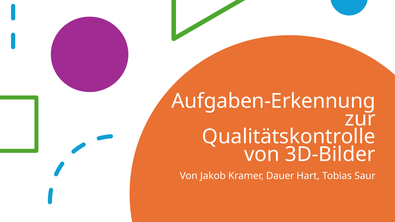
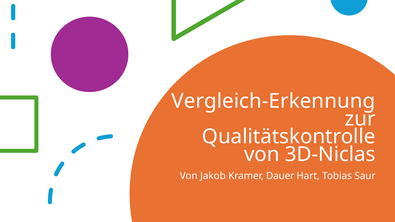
Aufgaben-Erkennung: Aufgaben-Erkennung -> Vergleich-Erkennung (273, 101)
3D-Bilder: 3D-Bilder -> 3D-Niclas (330, 154)
